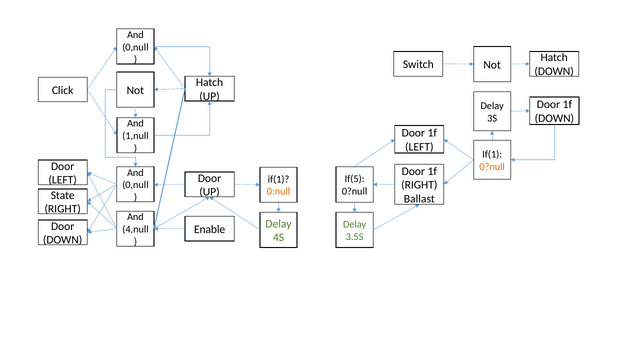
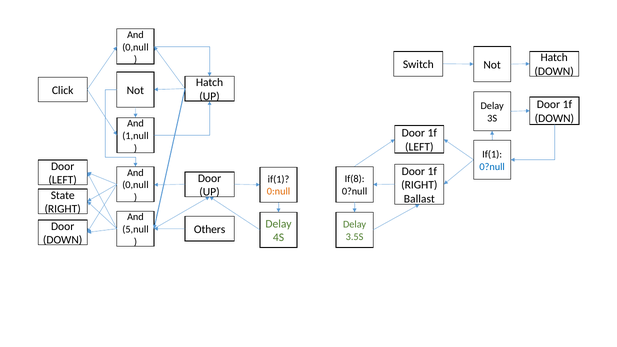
0?null colour: orange -> blue (492, 167)
If(5: If(5 -> If(8 (355, 179)
Enable: Enable -> Others (210, 230)
4,null: 4,null -> 5,null (135, 229)
